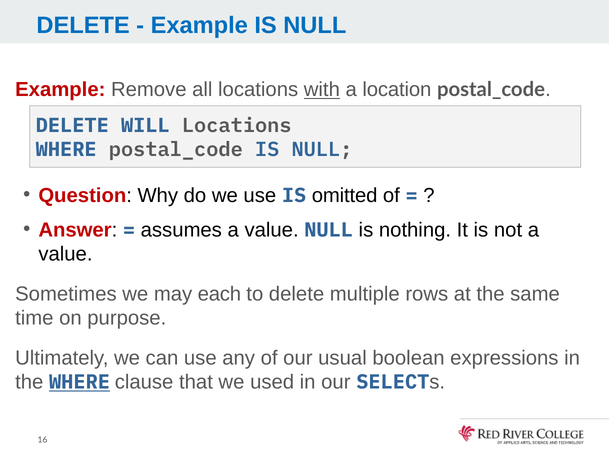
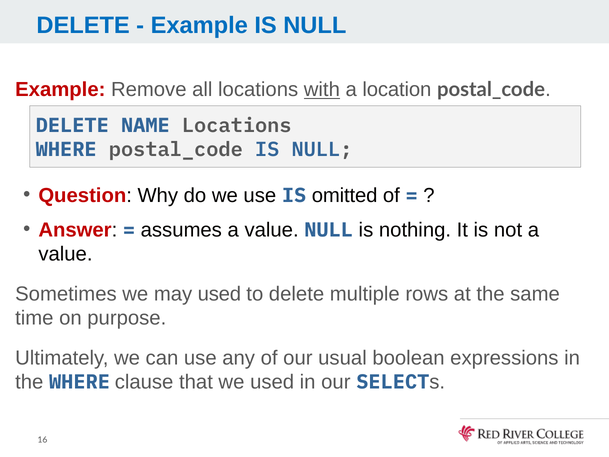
WILL: WILL -> NAME (145, 125)
may each: each -> used (219, 294)
WHERE underline: present -> none (79, 382)
